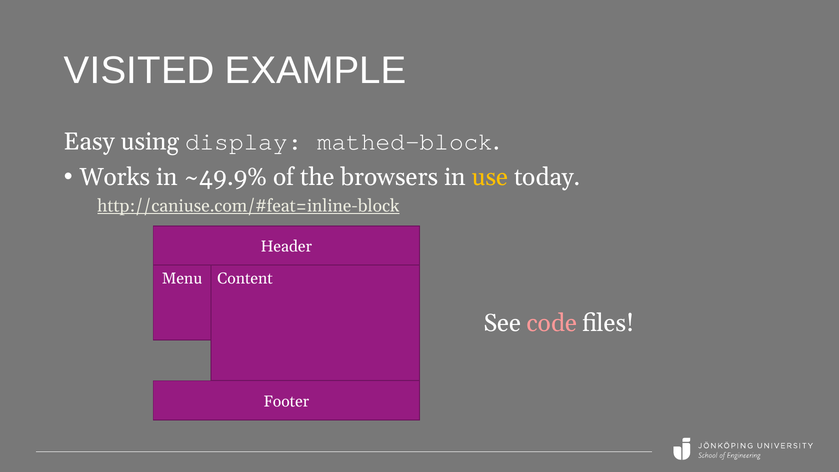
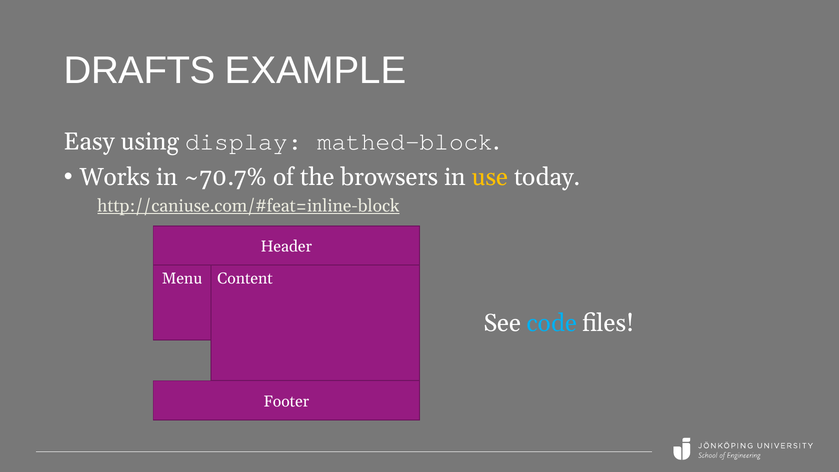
VISITED: VISITED -> DRAFTS (140, 70)
~49.9%: ~49.9% -> ~70.7% (225, 177)
code colour: pink -> light blue (552, 323)
